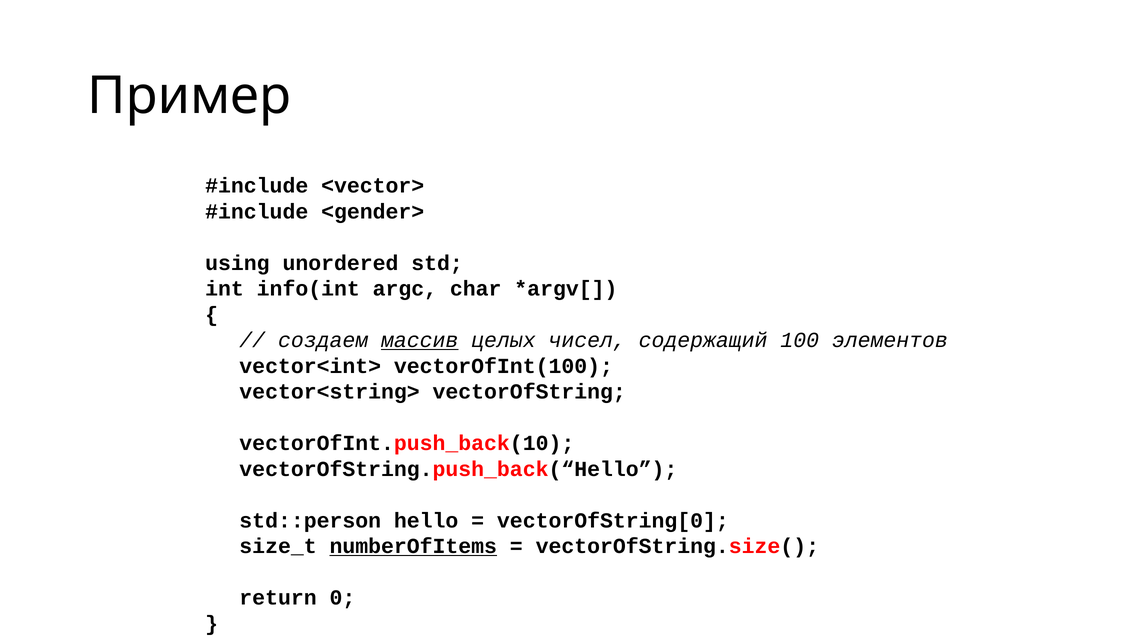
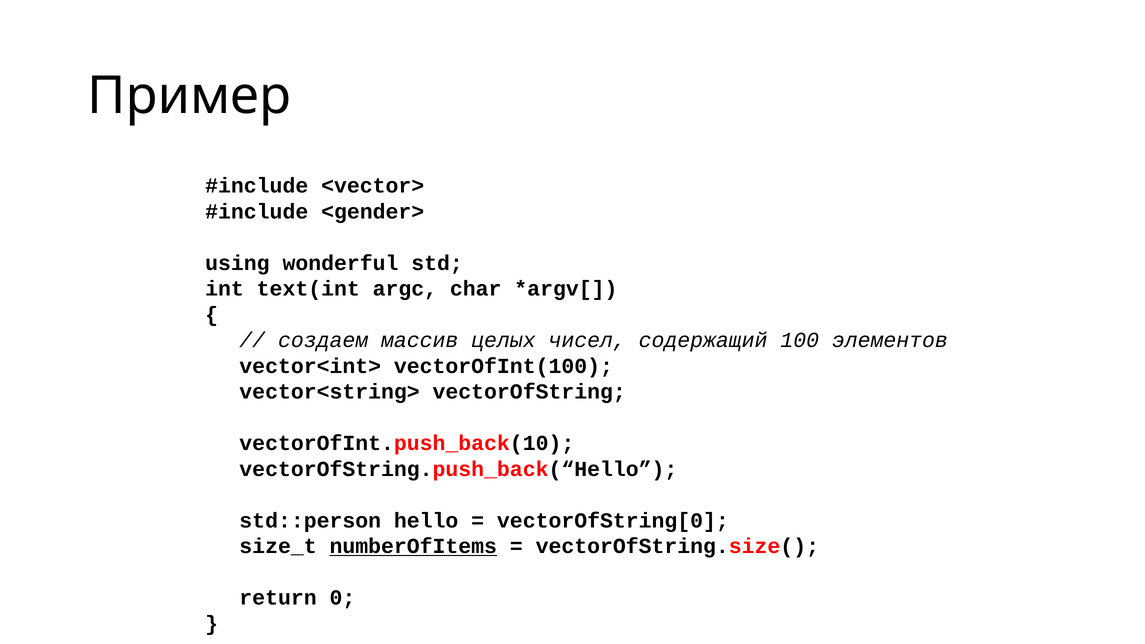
unordered: unordered -> wonderful (340, 263)
info(int: info(int -> text(int (308, 289)
массив underline: present -> none (420, 340)
